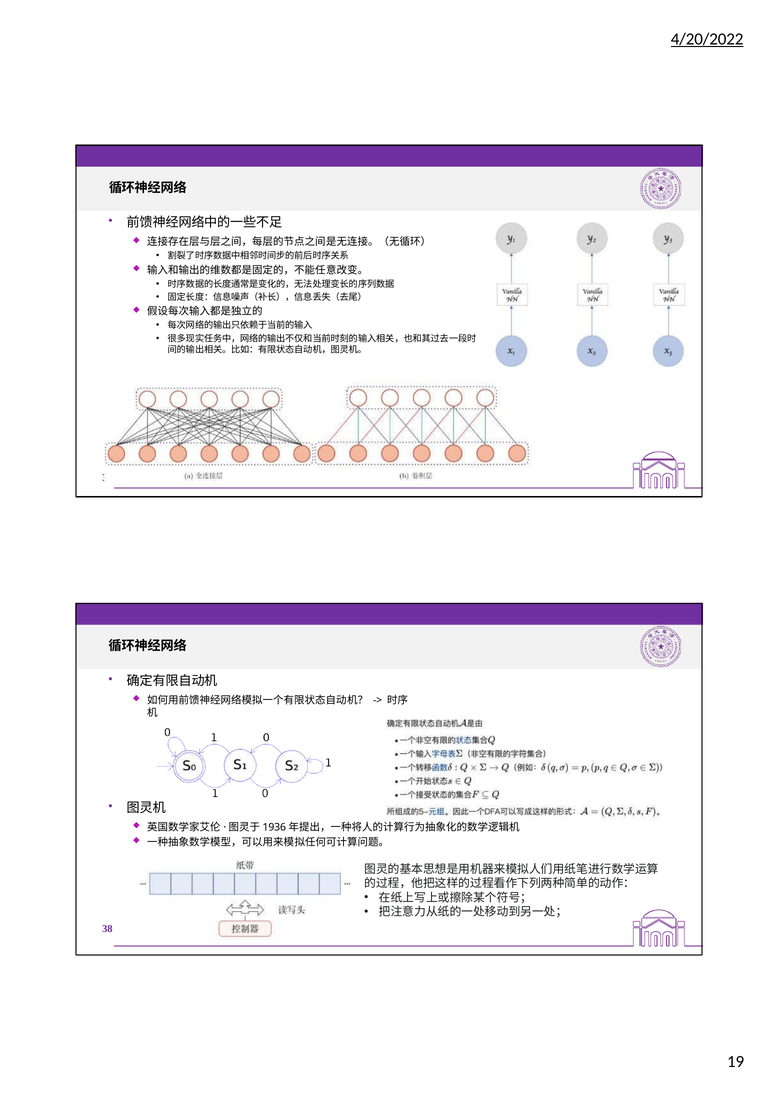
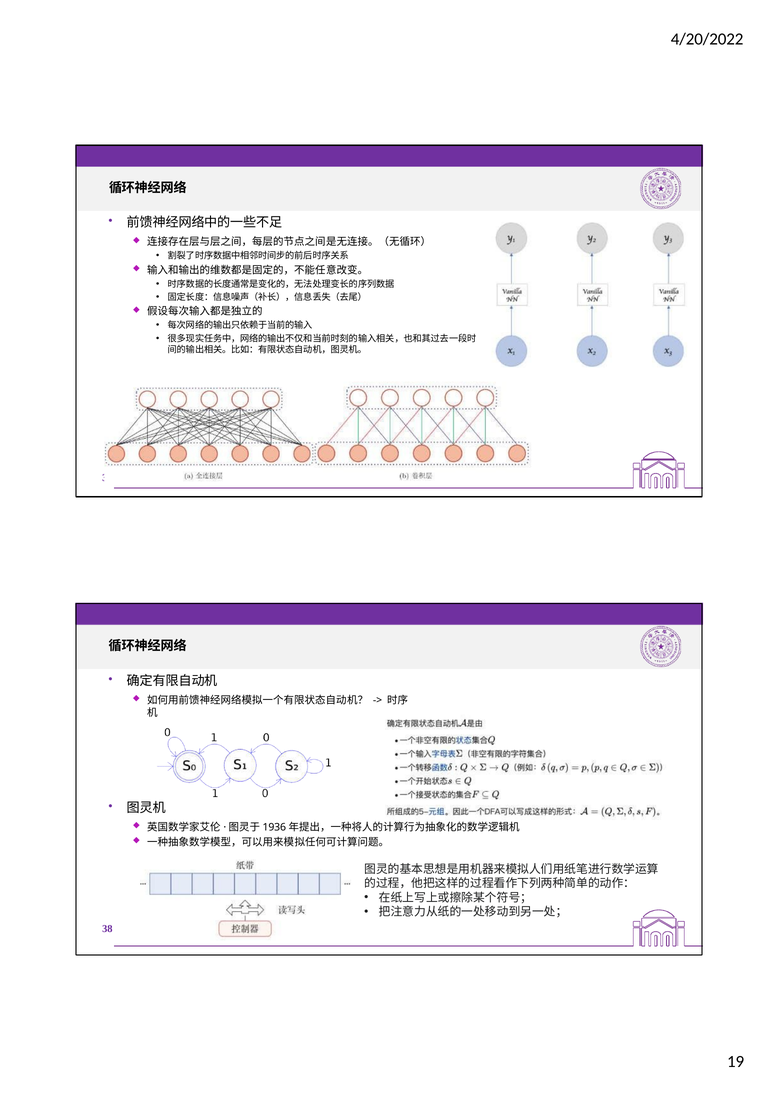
4/20/2022 underline: present -> none (707, 39)
